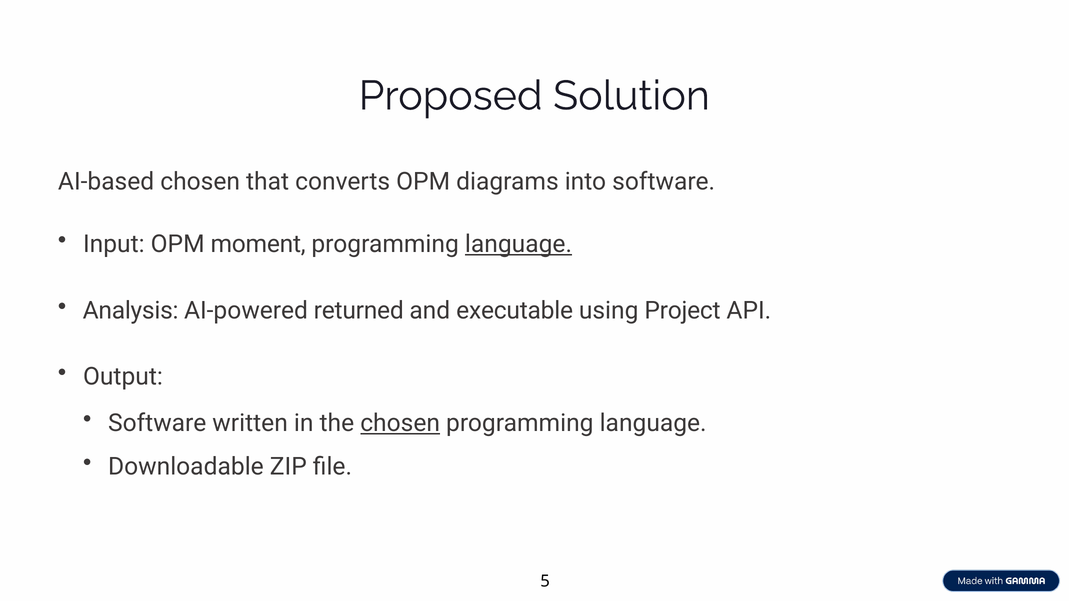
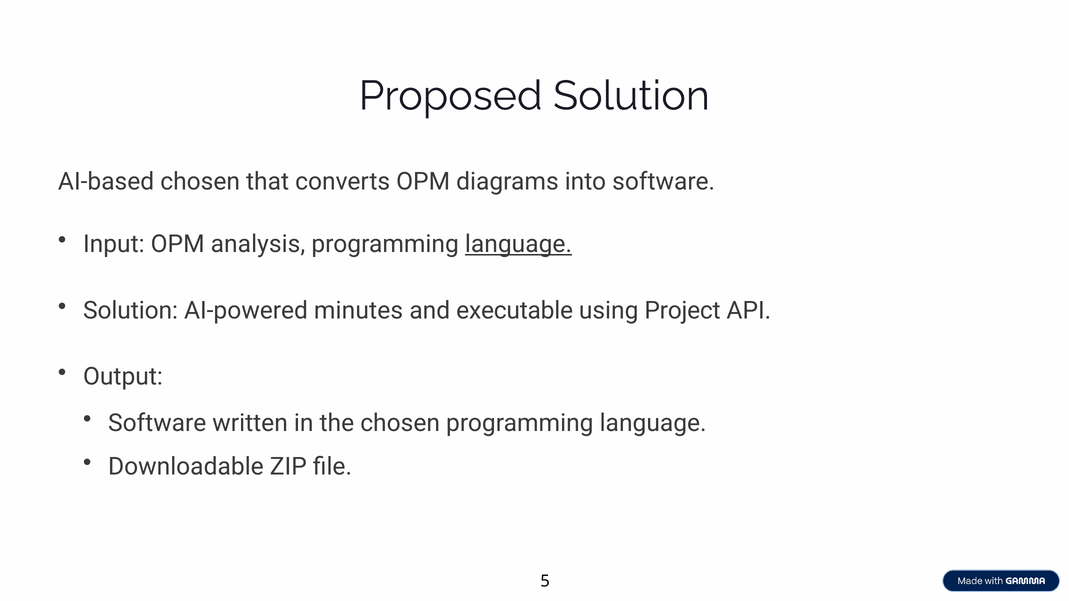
moment: moment -> analysis (258, 244)
Analysis: Analysis -> Solution (131, 311)
returned: returned -> minutes (359, 311)
chosen underline: present -> none (400, 423)
